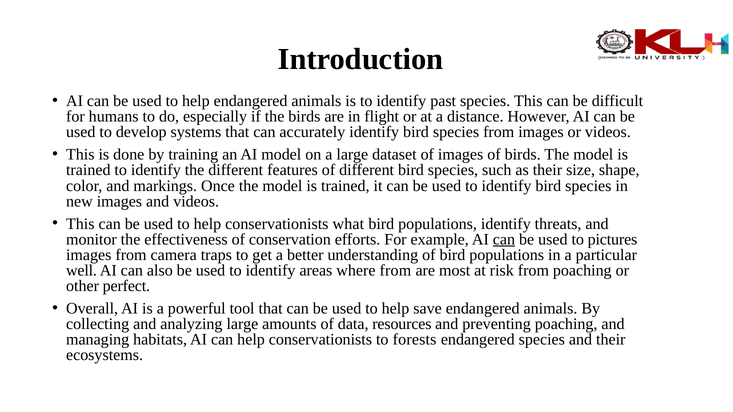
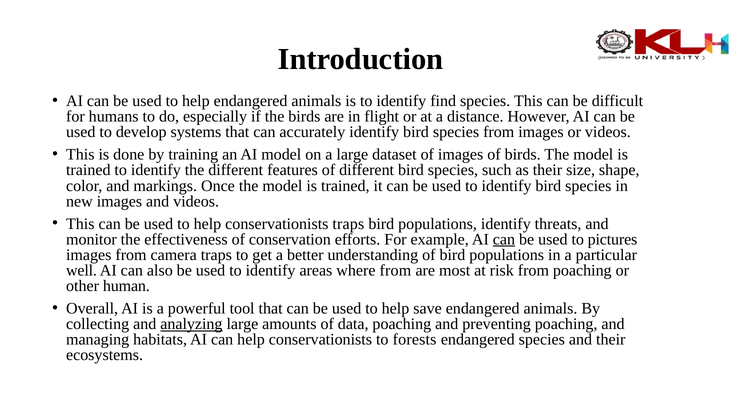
past: past -> find (443, 101)
conservationists what: what -> traps (348, 224)
perfect: perfect -> human (126, 286)
analyzing underline: none -> present (191, 324)
data resources: resources -> poaching (402, 324)
